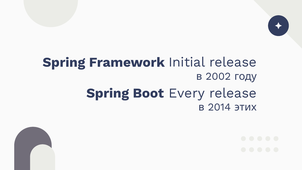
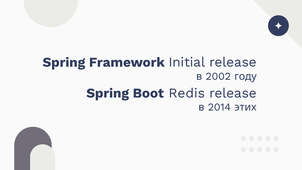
Every: Every -> Redis (187, 93)
